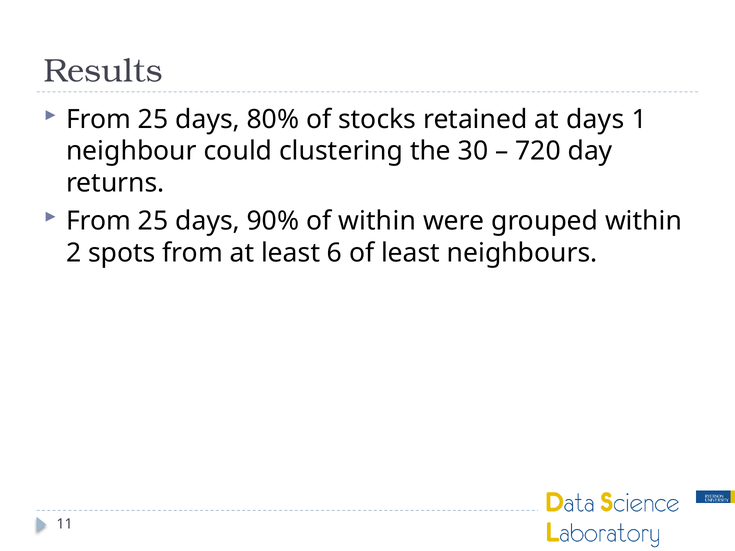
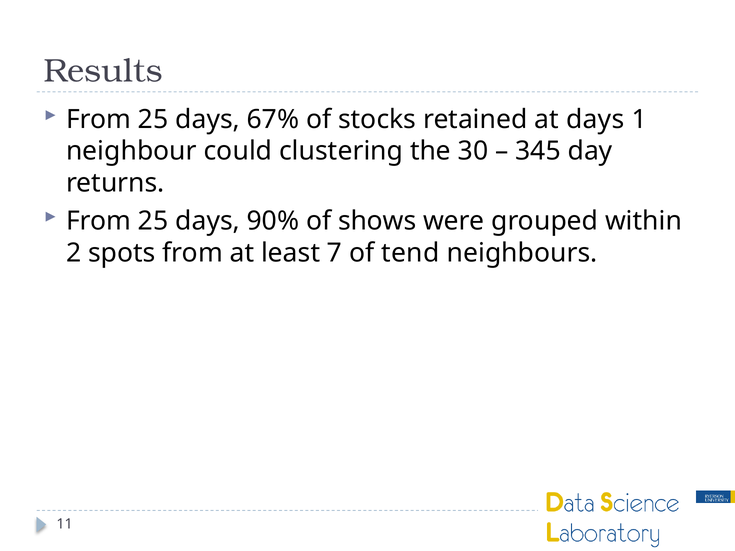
80%: 80% -> 67% (273, 119)
720: 720 -> 345 (538, 151)
of within: within -> shows (377, 221)
6: 6 -> 7 (335, 253)
of least: least -> tend (410, 253)
